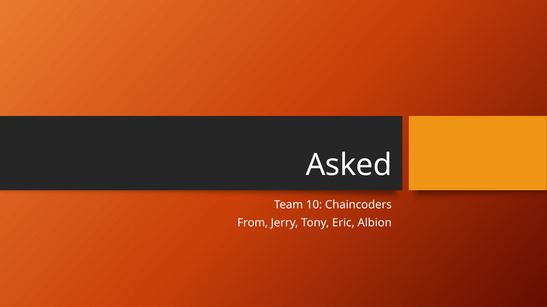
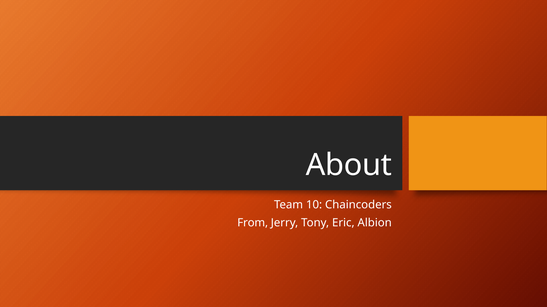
Asked: Asked -> About (349, 165)
